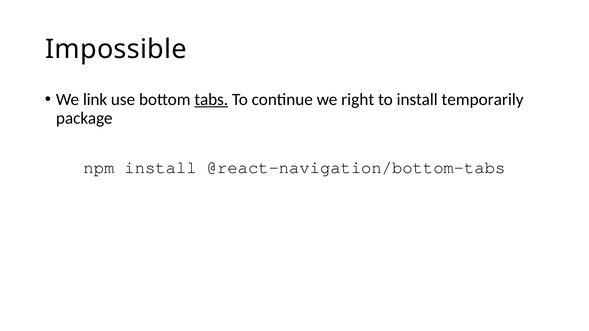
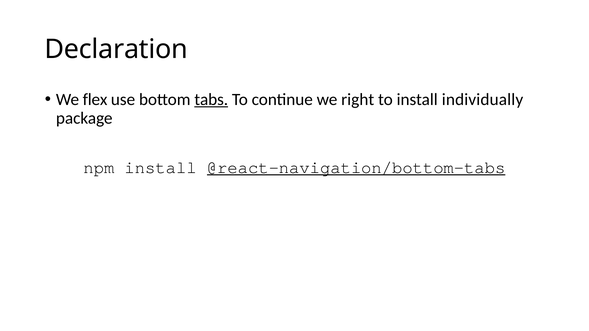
Impossible: Impossible -> Declaration (116, 49)
link: link -> flex (95, 100)
temporarily: temporarily -> individually (483, 100)
@react-navigation/bottom-tabs underline: none -> present (356, 168)
